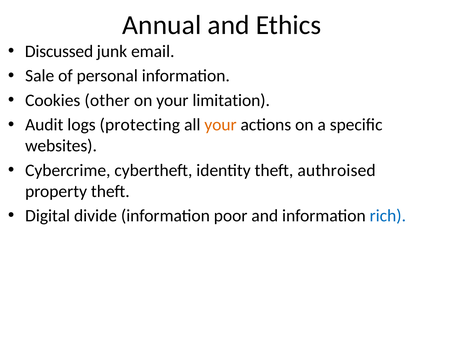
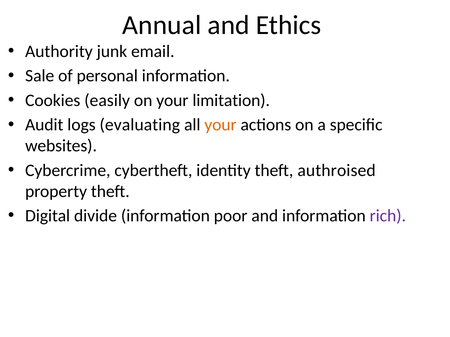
Discussed: Discussed -> Authority (59, 51)
other: other -> easily (107, 101)
protecting: protecting -> evaluating (140, 125)
rich colour: blue -> purple (388, 216)
